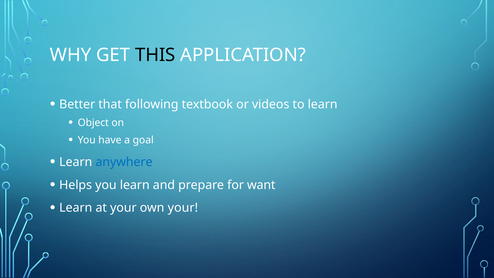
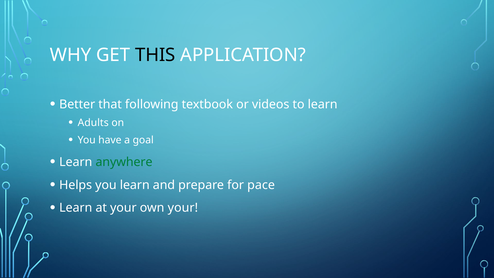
Object: Object -> Adults (93, 123)
anywhere colour: blue -> green (124, 162)
want: want -> pace (261, 185)
